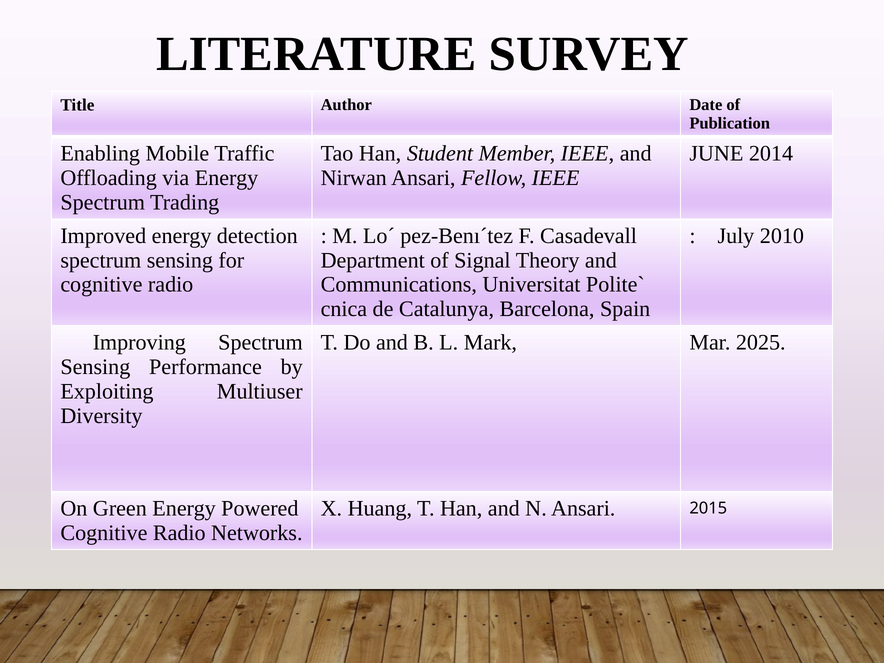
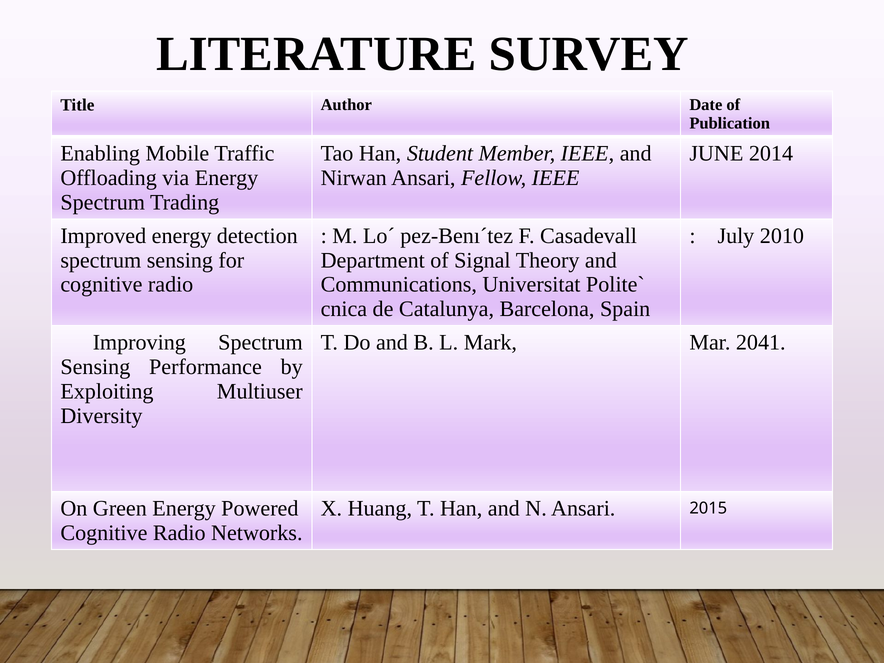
2025: 2025 -> 2041 (761, 343)
